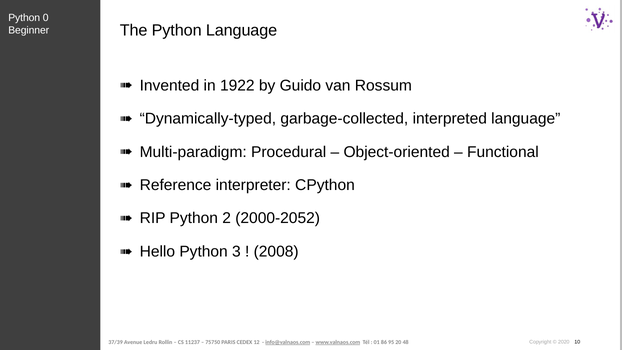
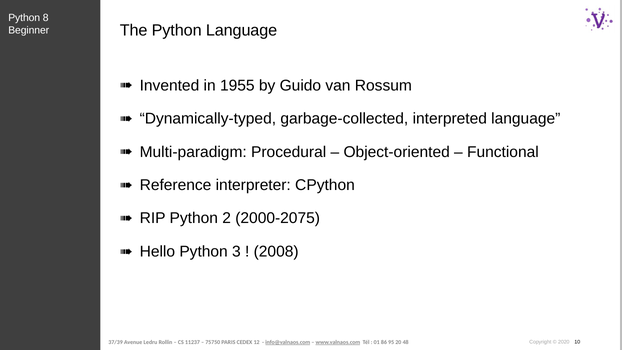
0: 0 -> 8 (46, 18)
1922: 1922 -> 1955 (237, 85)
2000-2052: 2000-2052 -> 2000-2075 (278, 218)
